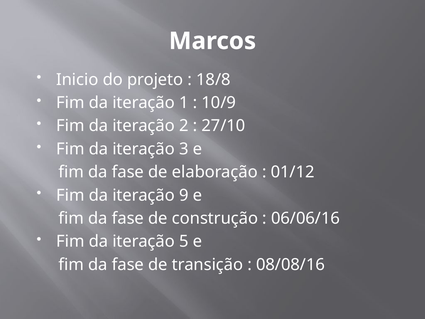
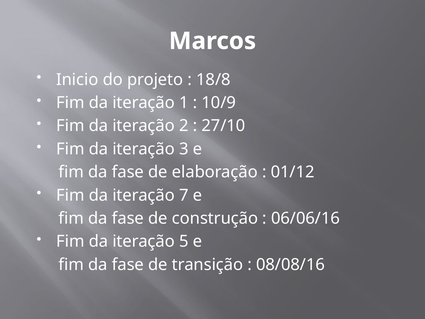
9: 9 -> 7 (184, 195)
